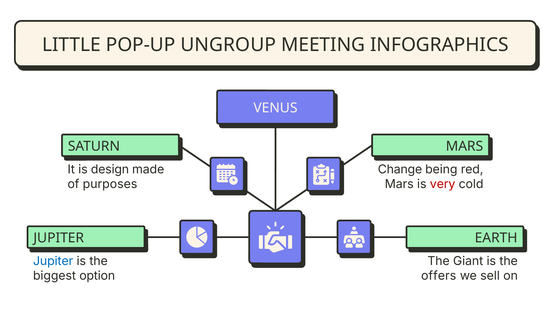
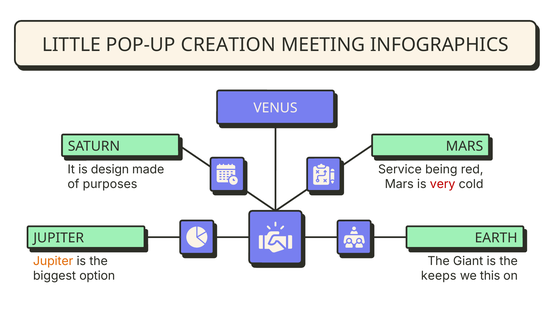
UNGROUP: UNGROUP -> CREATION (228, 45)
Change: Change -> Service (400, 169)
Jupiter colour: blue -> orange (53, 261)
offers: offers -> keeps (439, 276)
sell: sell -> this (490, 276)
